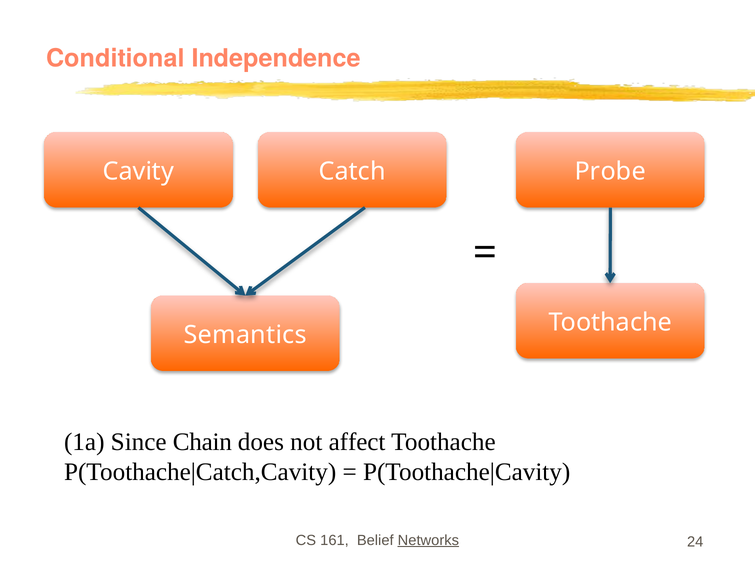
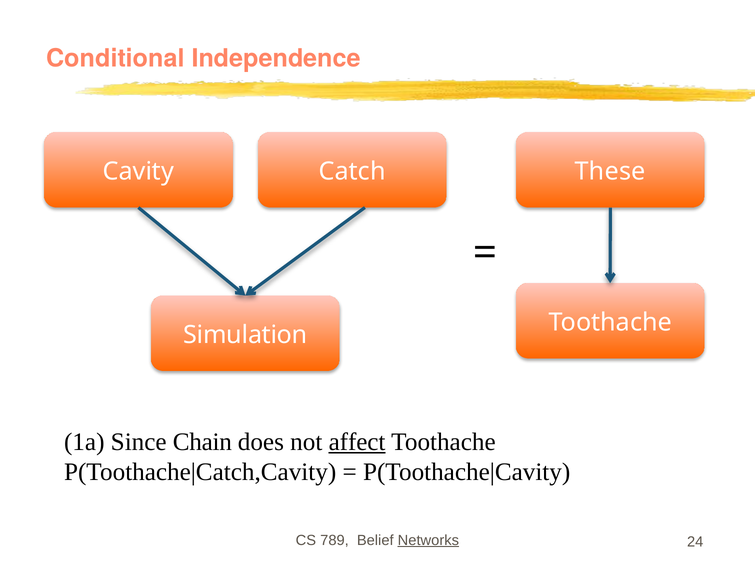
Probe: Probe -> These (610, 172)
Semantics: Semantics -> Simulation (245, 335)
affect underline: none -> present (357, 442)
161: 161 -> 789 (335, 541)
